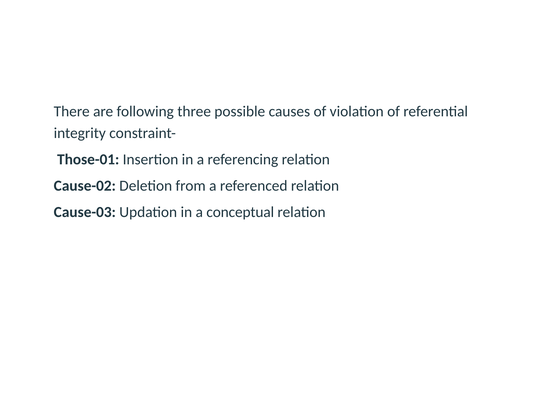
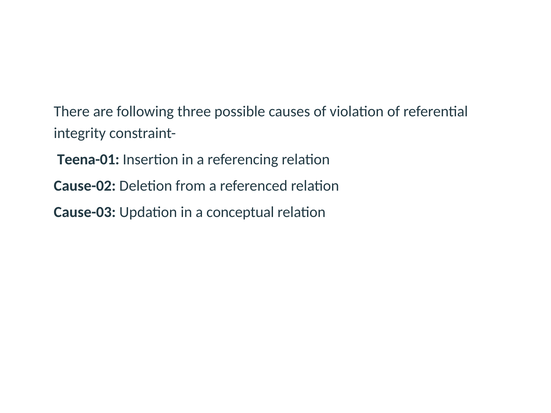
Those-01: Those-01 -> Teena-01 (88, 160)
